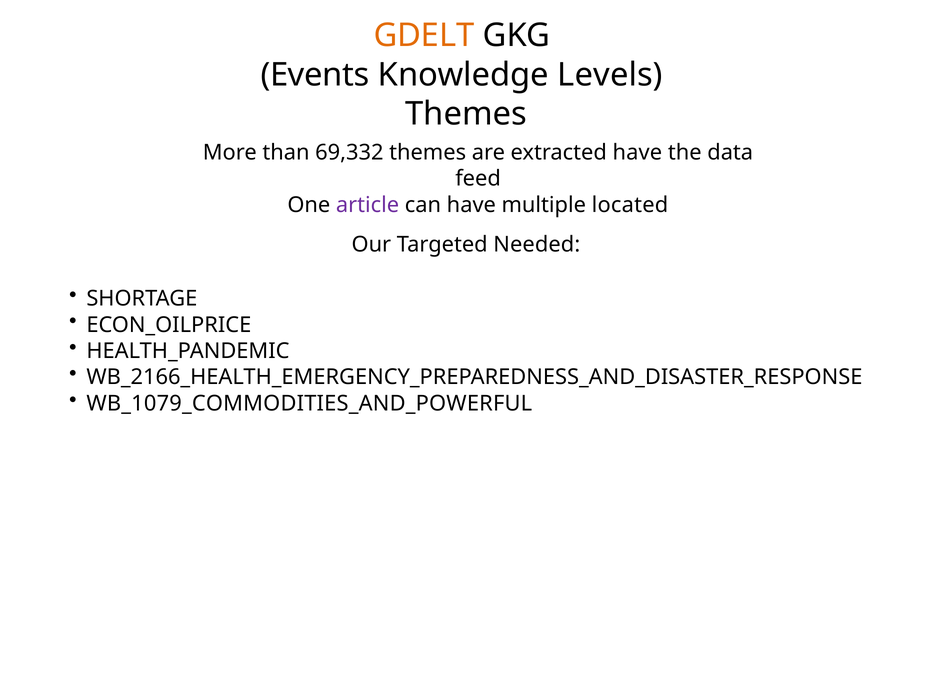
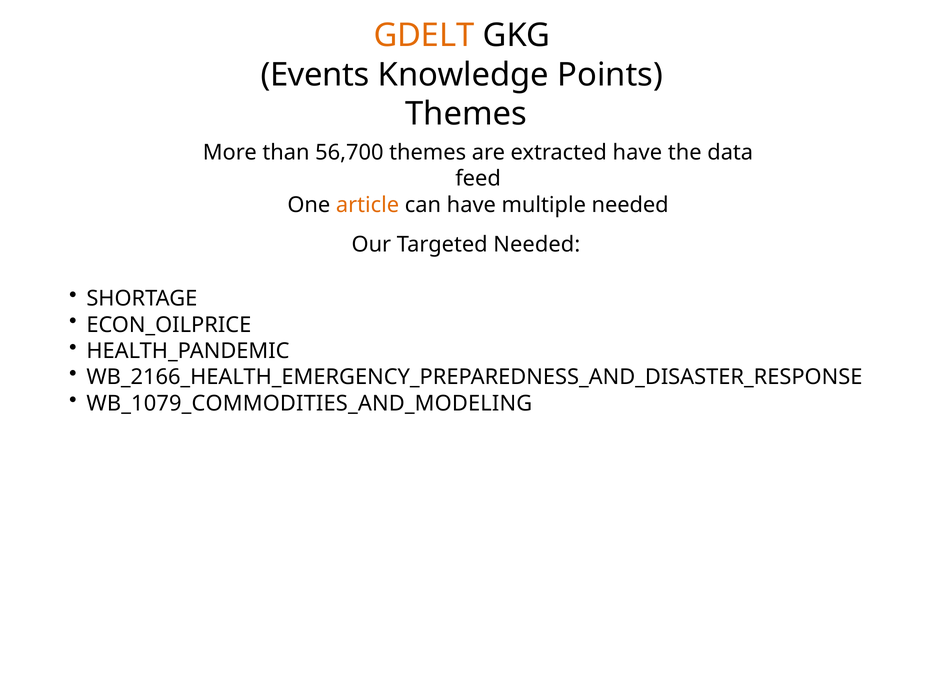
Levels: Levels -> Points (610, 75)
69,332: 69,332 -> 56,700 (349, 152)
article colour: purple -> orange (368, 205)
multiple located: located -> needed (630, 205)
WB_1079_COMMODITIES_AND_POWERFUL: WB_1079_COMMODITIES_AND_POWERFUL -> WB_1079_COMMODITIES_AND_MODELING (309, 403)
